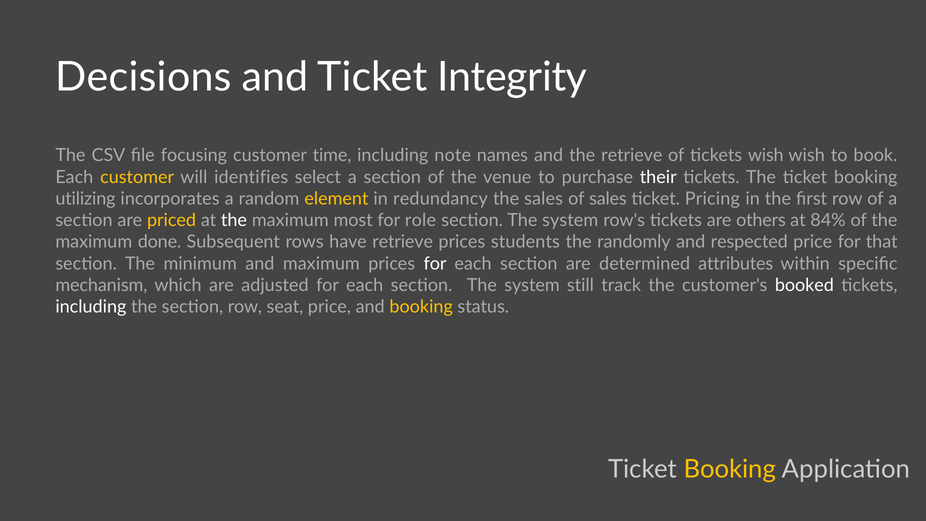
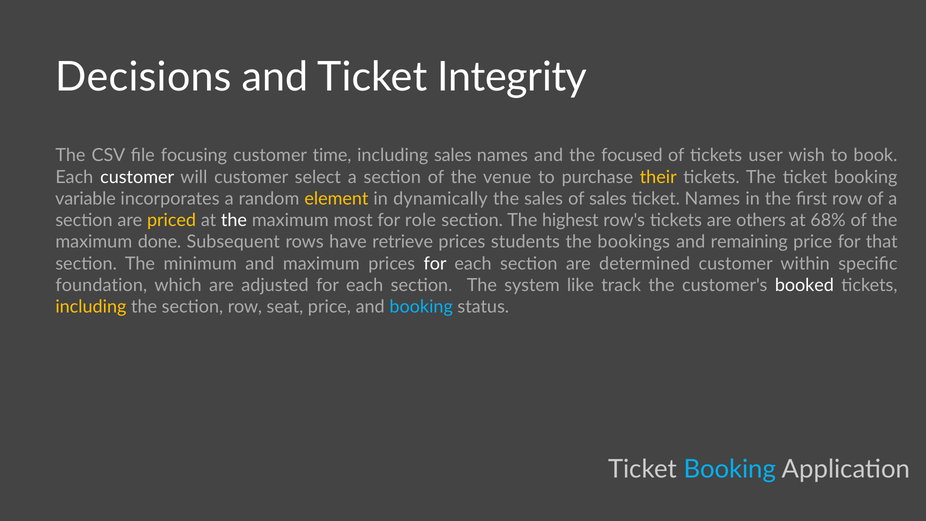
including note: note -> sales (453, 155)
the retrieve: retrieve -> focused (632, 155)
tickets wish: wish -> user (766, 155)
customer colour: yellow -> white (137, 177)
will identifies: identifies -> customer (251, 177)
their colour: white -> yellow (658, 177)
utilizing: utilizing -> variable (85, 199)
redundancy: redundancy -> dynamically (440, 199)
ticket Pricing: Pricing -> Names (712, 199)
system: system -> highest (570, 220)
84%: 84% -> 68% (828, 220)
randomly: randomly -> bookings (634, 242)
respected: respected -> remaining (749, 242)
determined attributes: attributes -> customer (736, 264)
mechanism: mechanism -> foundation (101, 285)
still: still -> like (580, 285)
including colour: white -> yellow (91, 307)
booking colour: yellow -> light blue (421, 307)
Booking colour: yellow -> light blue (730, 469)
